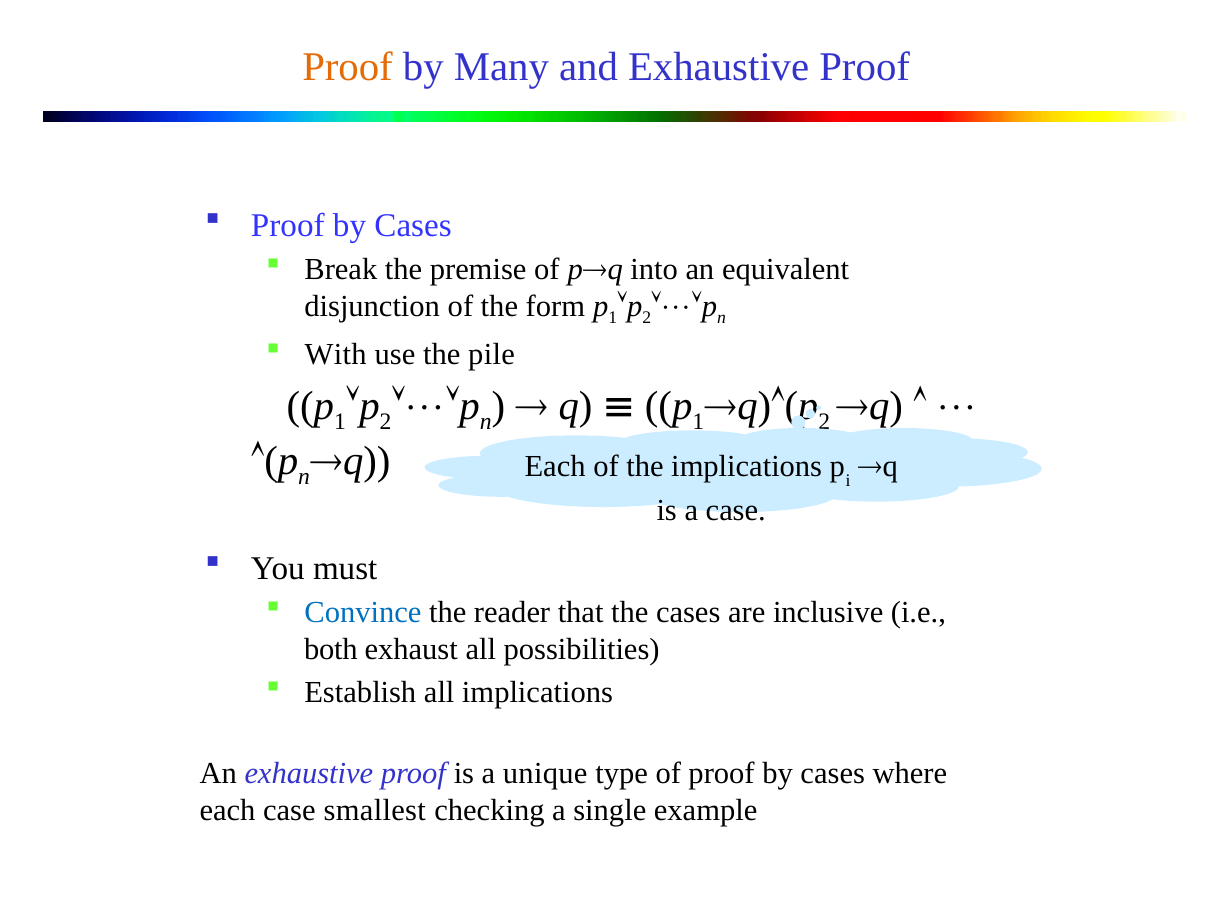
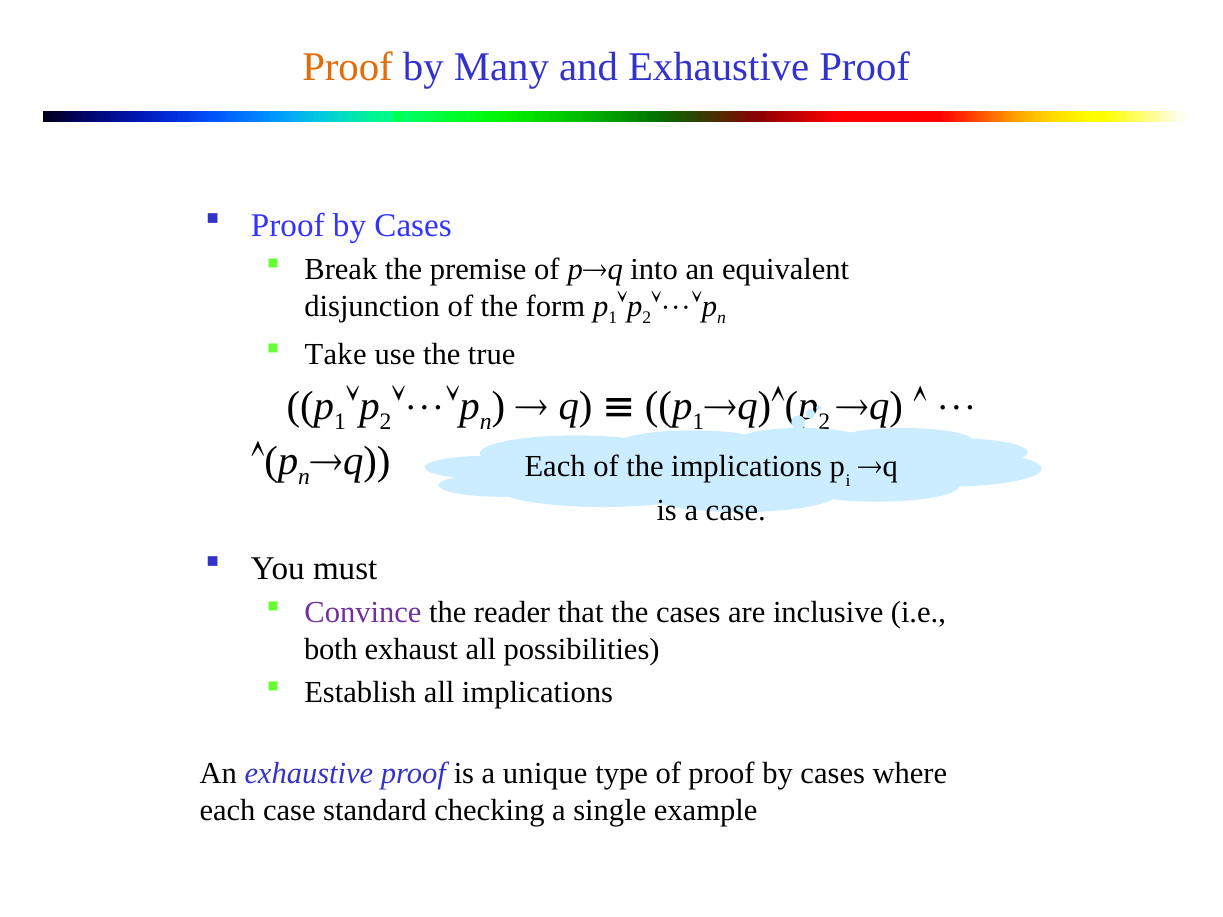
With: With -> Take (336, 354)
pile: pile -> true (492, 354)
Convince colour: blue -> purple (363, 613)
smallest: smallest -> standard (375, 811)
